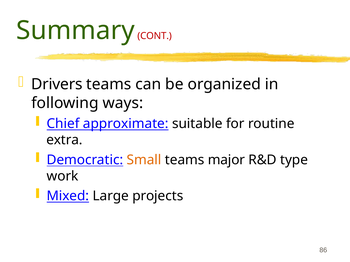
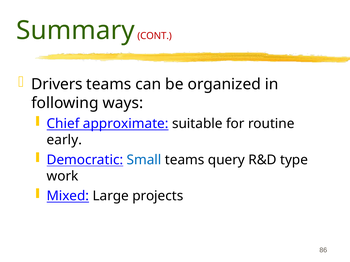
extra: extra -> early (64, 140)
Small colour: orange -> blue (144, 160)
major: major -> query (226, 160)
